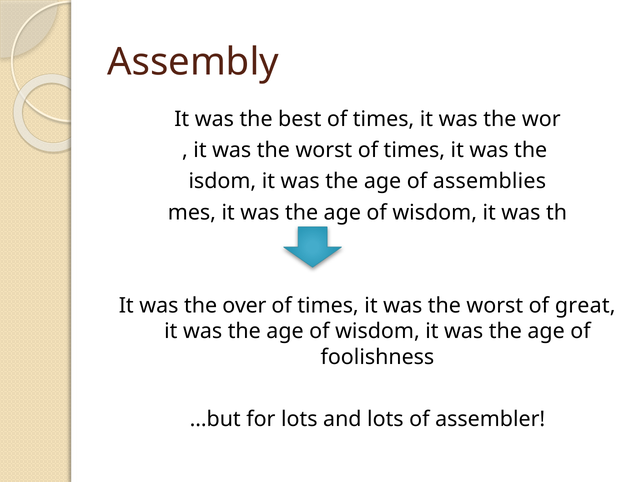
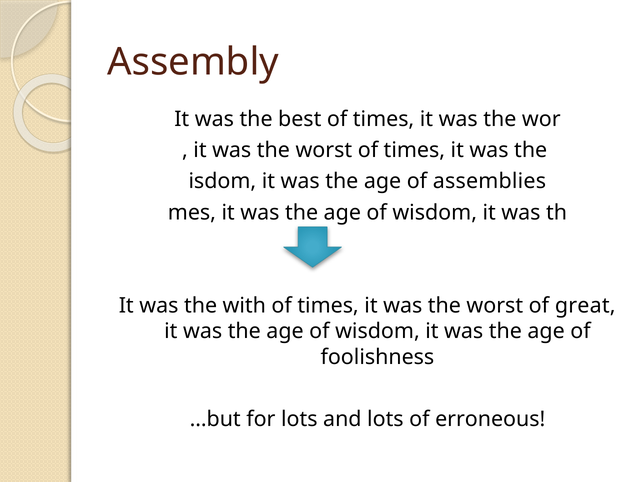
over: over -> with (244, 306)
assembler: assembler -> erroneous (490, 419)
